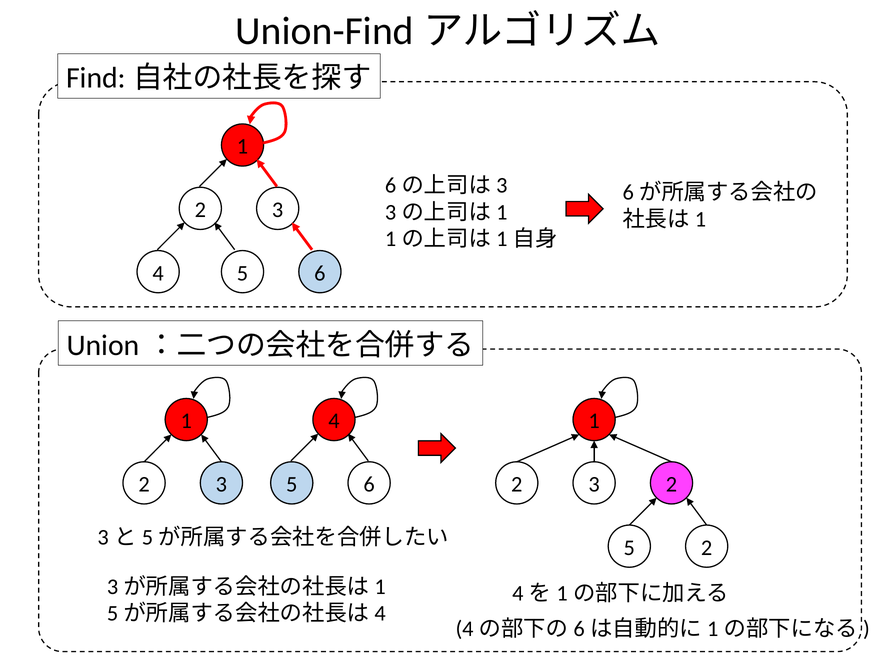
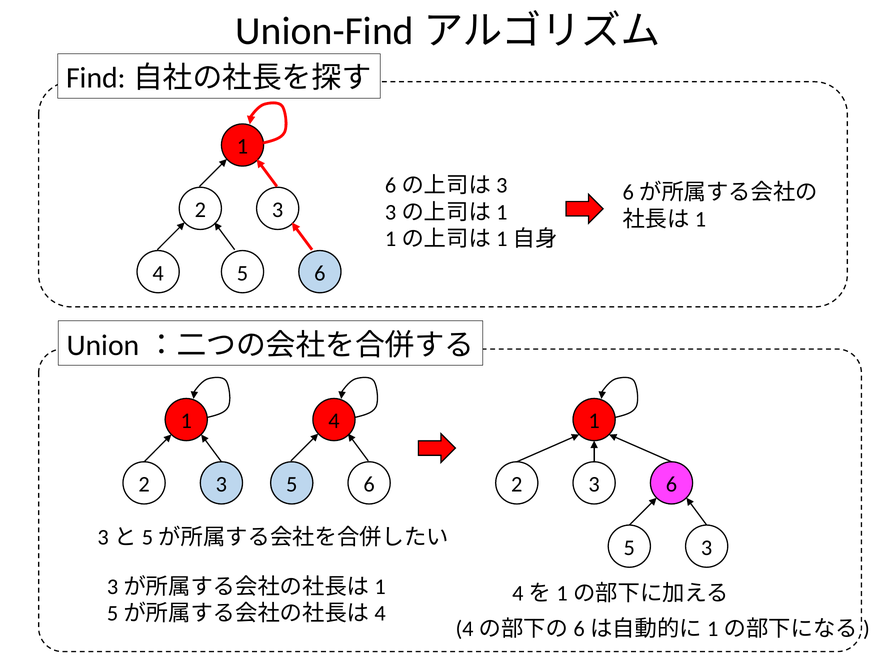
3 2: 2 -> 6 (671, 484)
5 2: 2 -> 3 (707, 547)
